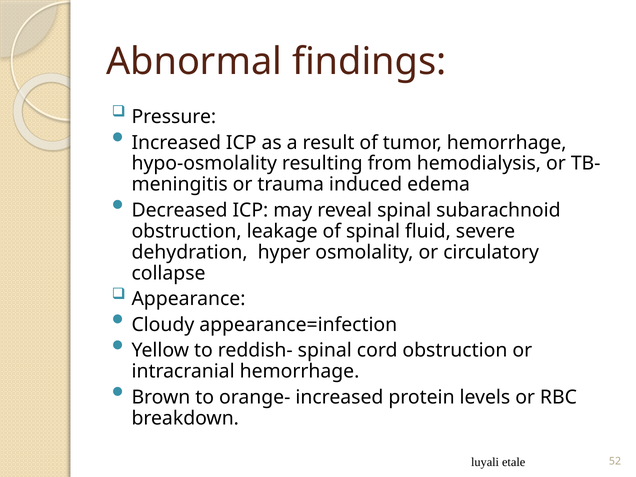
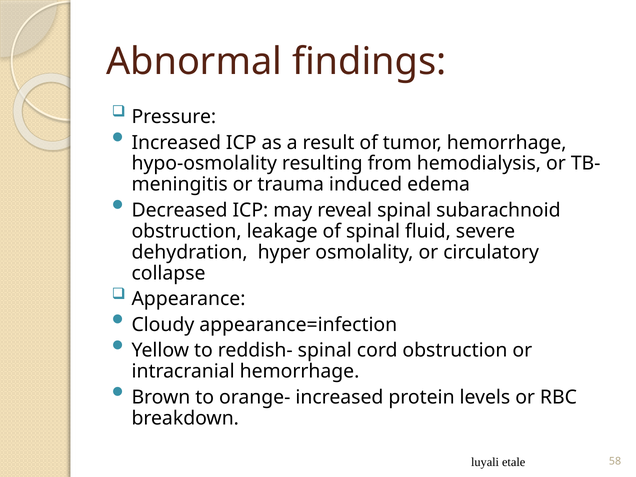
52: 52 -> 58 (615, 461)
